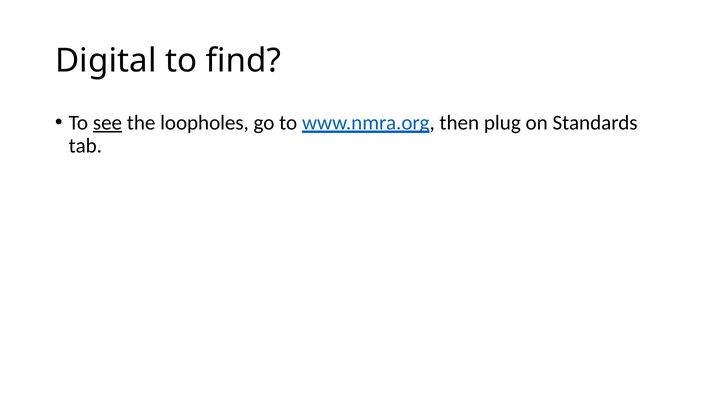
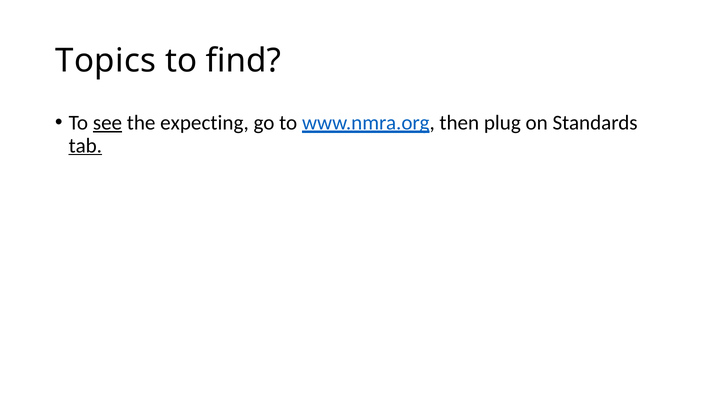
Digital: Digital -> Topics (106, 61)
loopholes: loopholes -> expecting (204, 123)
tab underline: none -> present (85, 145)
